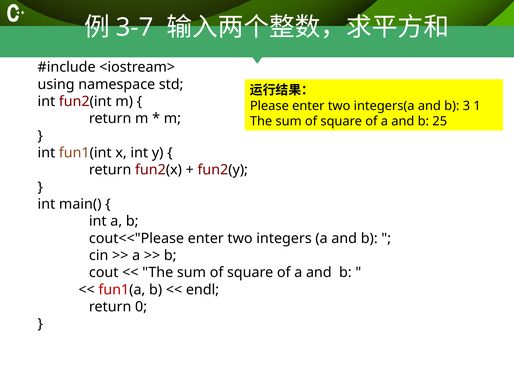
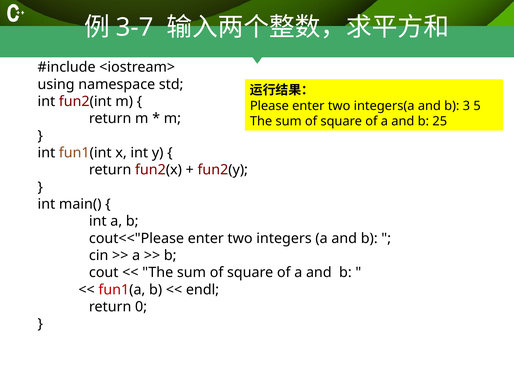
1: 1 -> 5 (477, 106)
